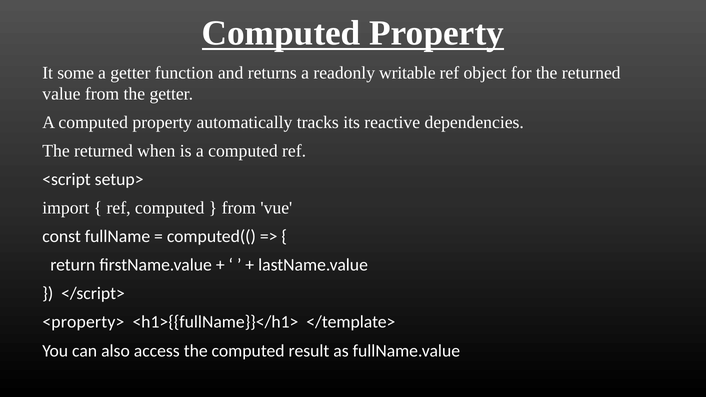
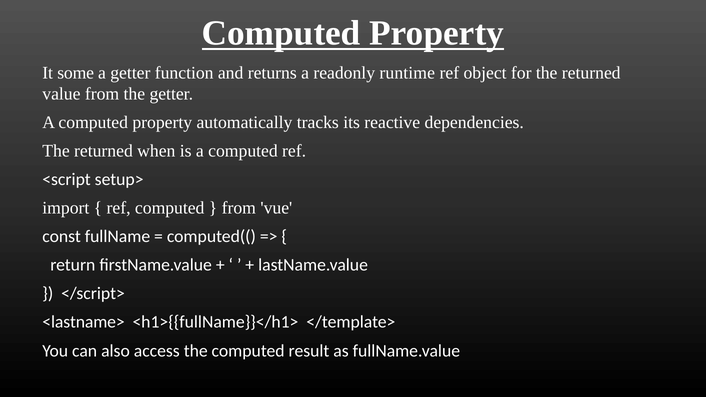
writable: writable -> runtime (407, 73)
<property>: <property> -> <lastname> (84, 322)
